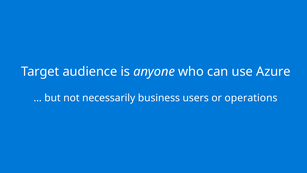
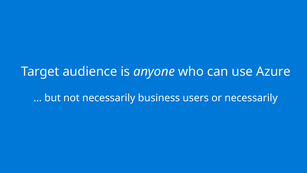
or operations: operations -> necessarily (251, 98)
